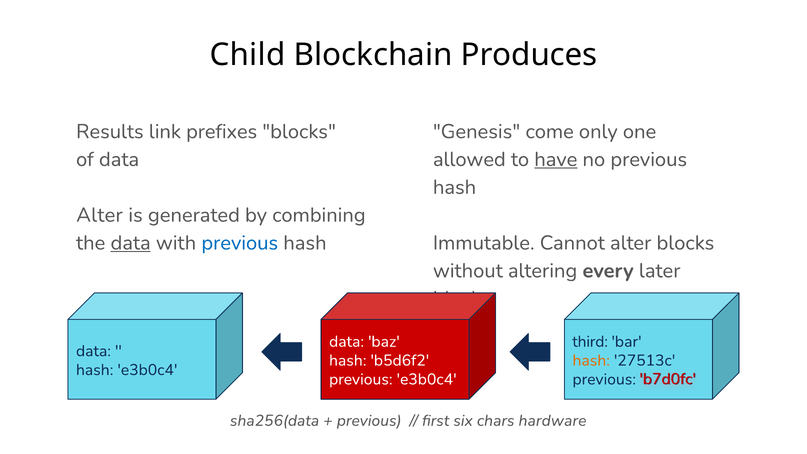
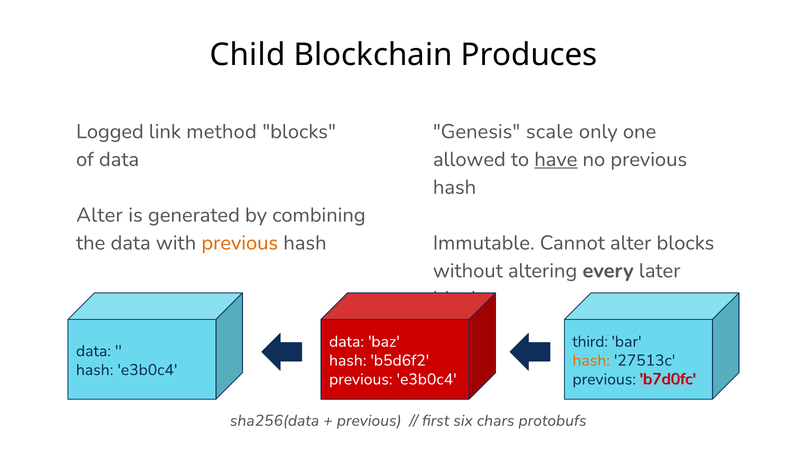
Results: Results -> Logged (110, 132)
prefixes: prefixes -> method (221, 132)
come: come -> scale (550, 132)
data underline: present -> none (131, 243)
previous colour: blue -> orange (240, 243)
hardware: hardware -> protobufs (553, 421)
